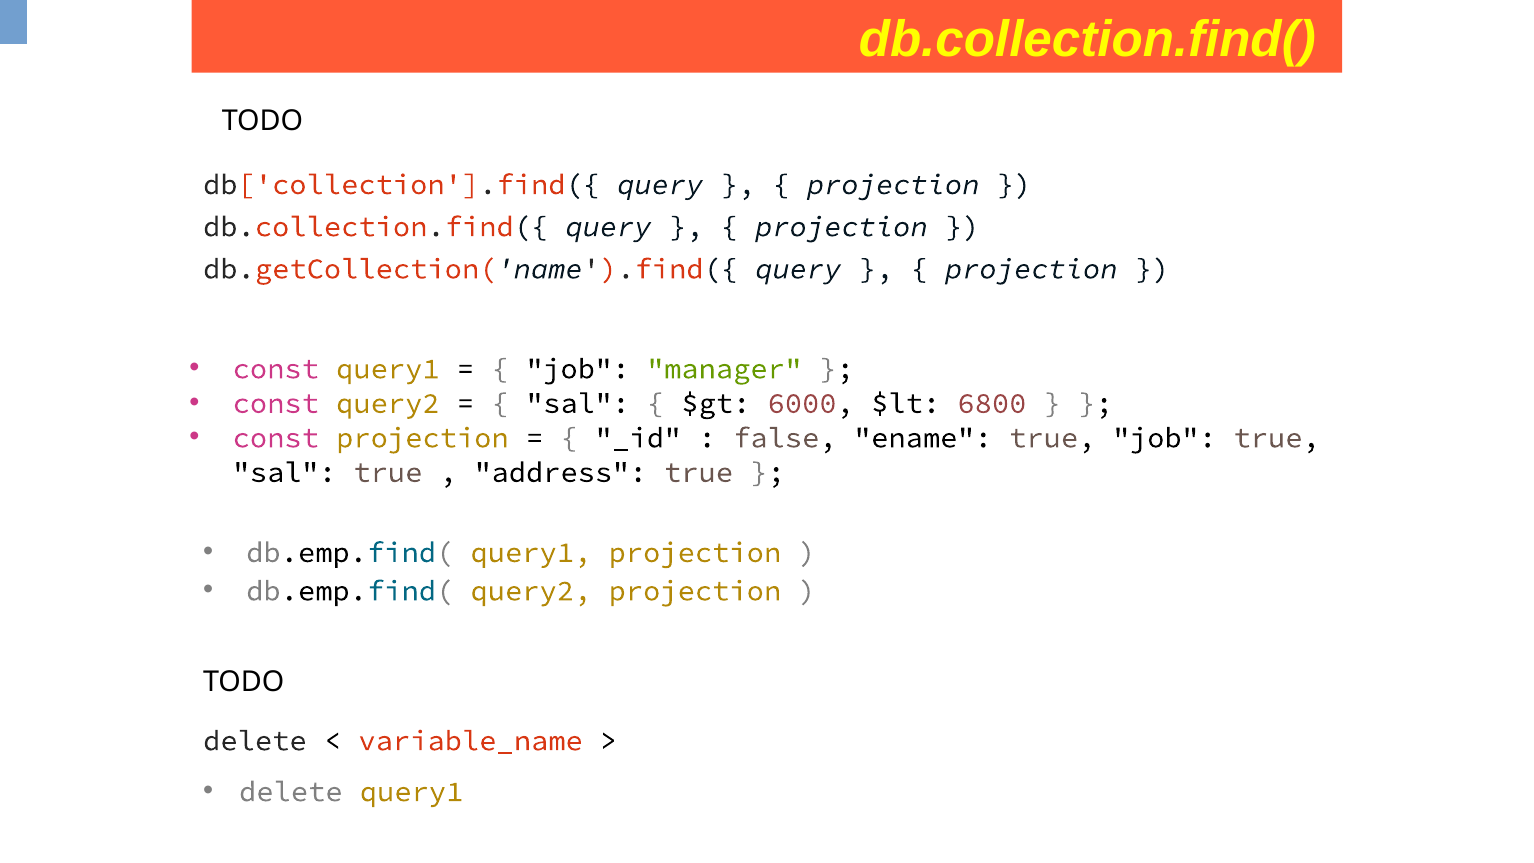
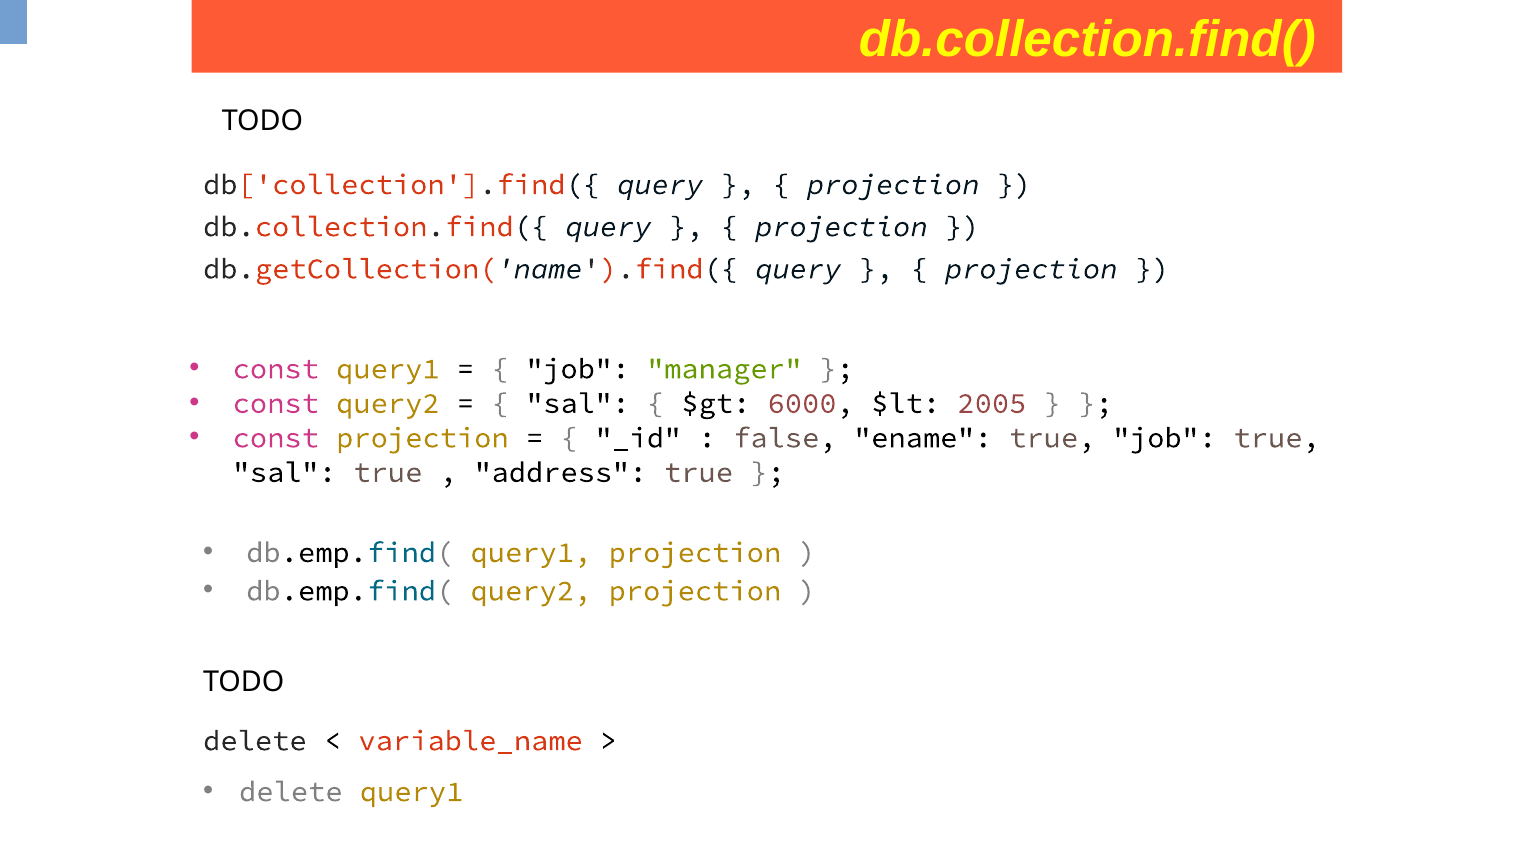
6800: 6800 -> 2005 (992, 403)
